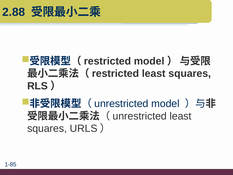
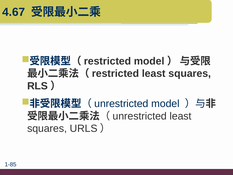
2.88: 2.88 -> 4.67 (14, 12)
